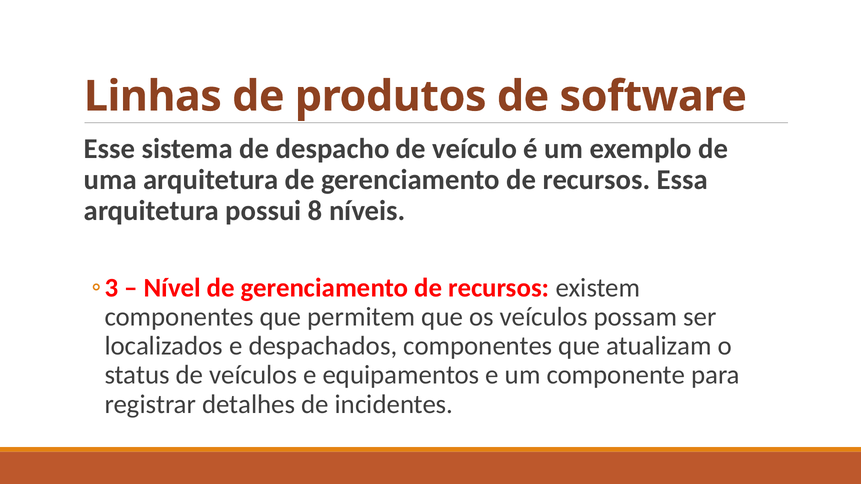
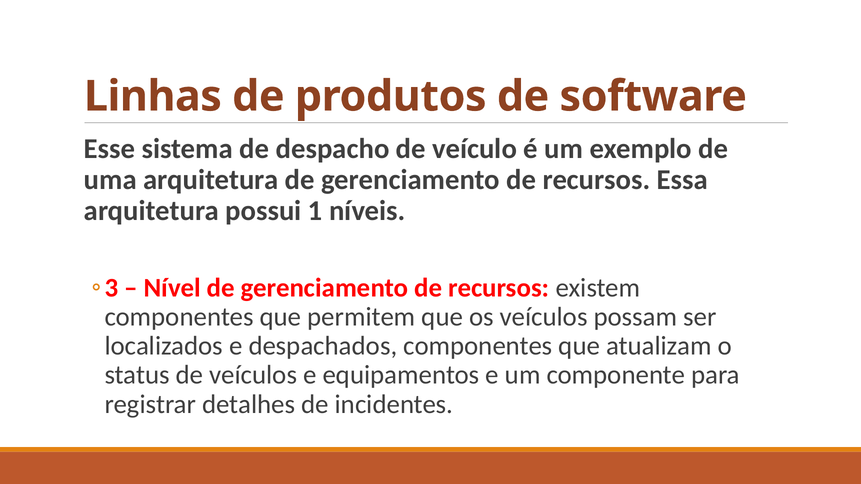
8: 8 -> 1 (315, 211)
